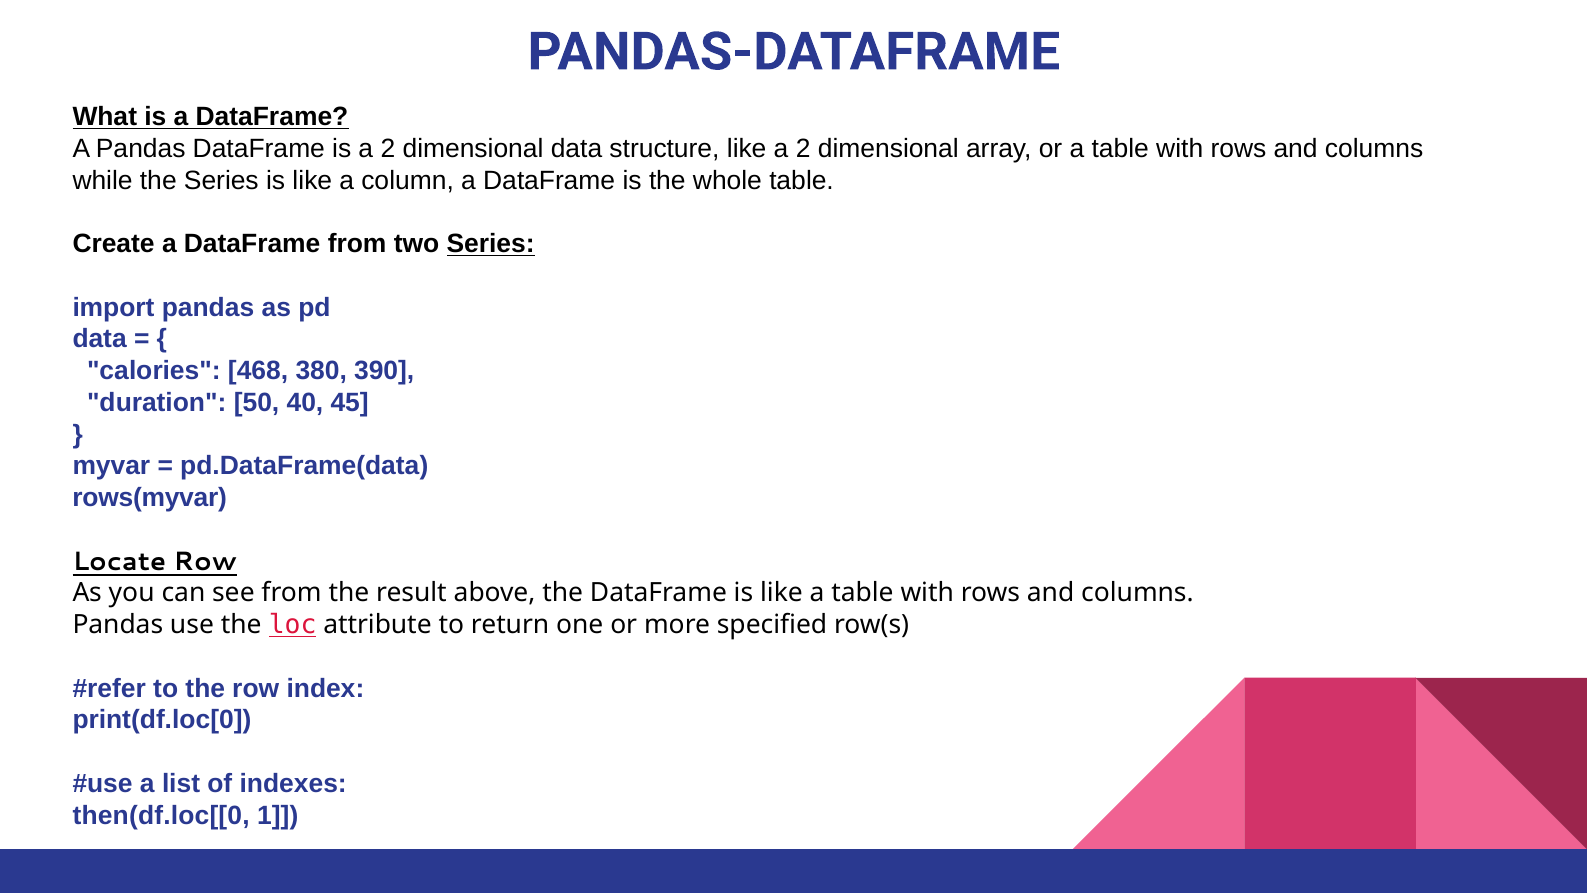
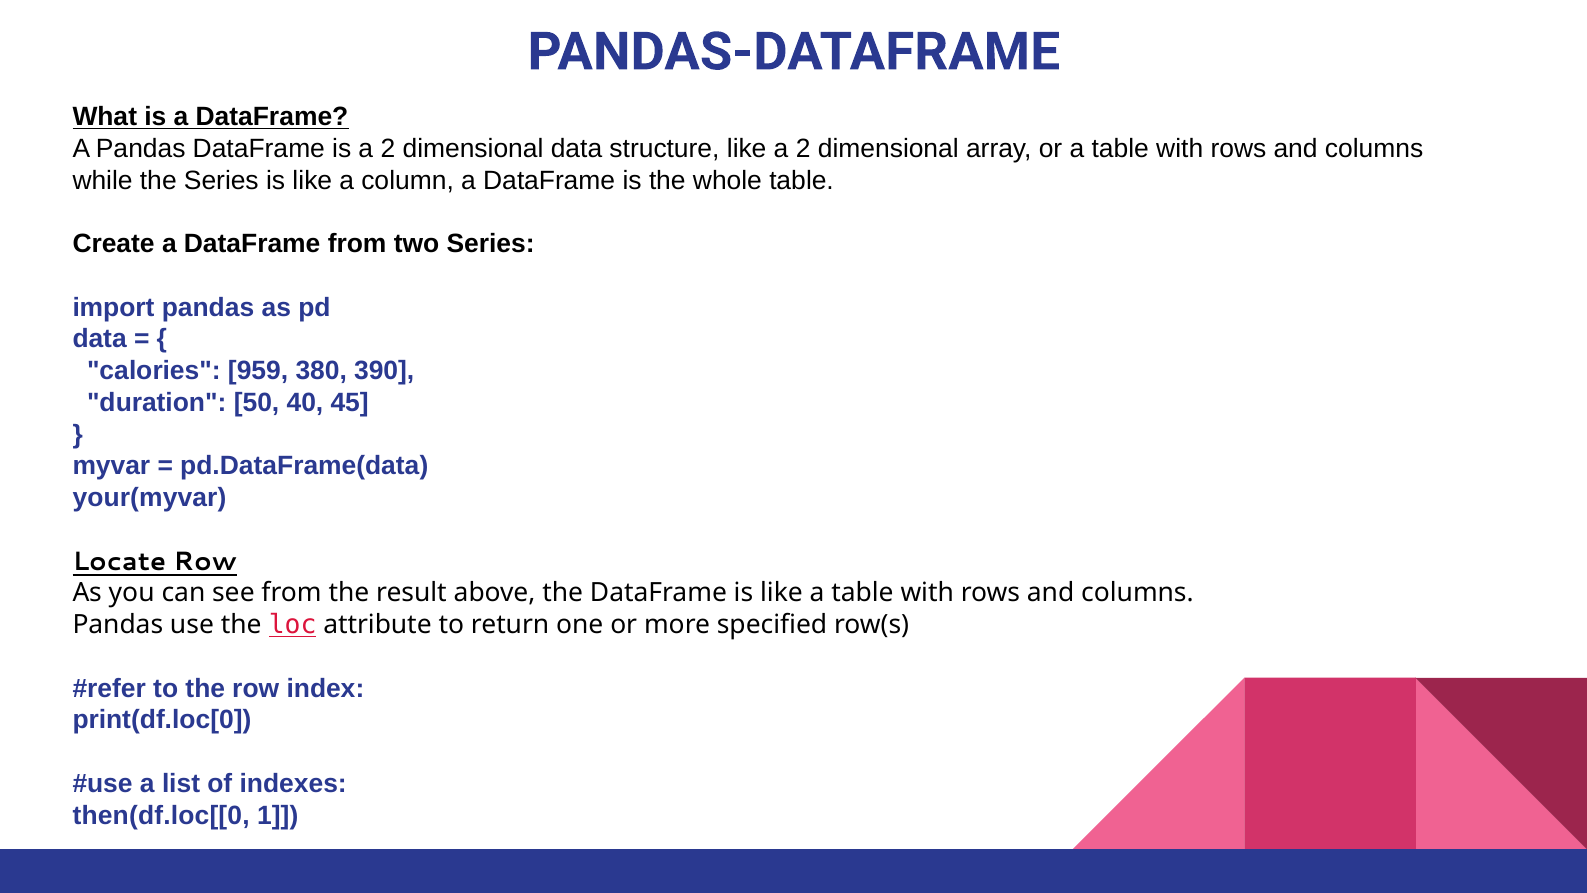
Series underline: present -> none (491, 244)
468: 468 -> 959 (258, 371)
rows(myvar: rows(myvar -> your(myvar (149, 498)
